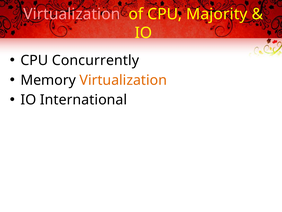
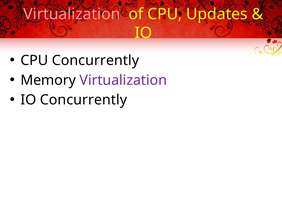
Majority: Majority -> Updates (217, 14)
Virtualization colour: orange -> purple (123, 80)
IO International: International -> Concurrently (84, 100)
